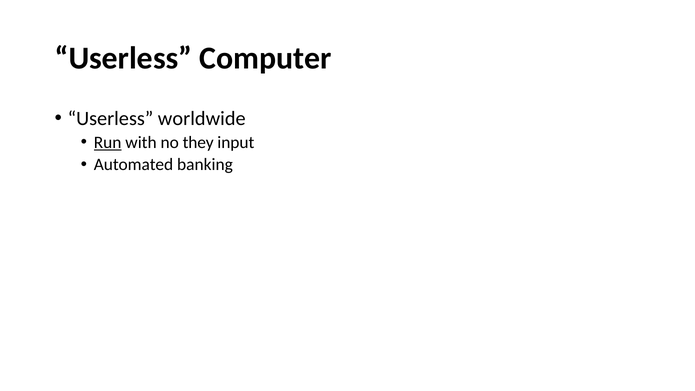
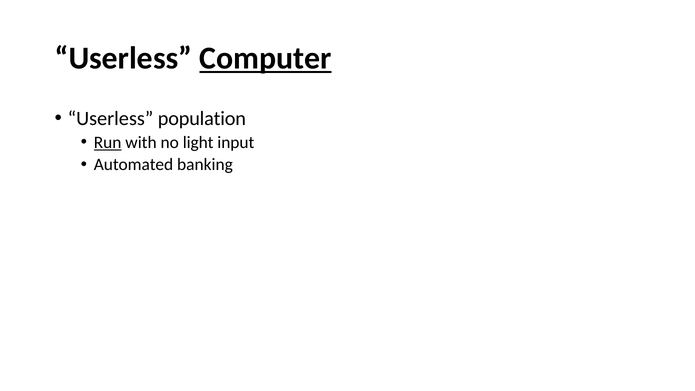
Computer underline: none -> present (265, 58)
worldwide: worldwide -> population (202, 118)
they: they -> light (198, 142)
